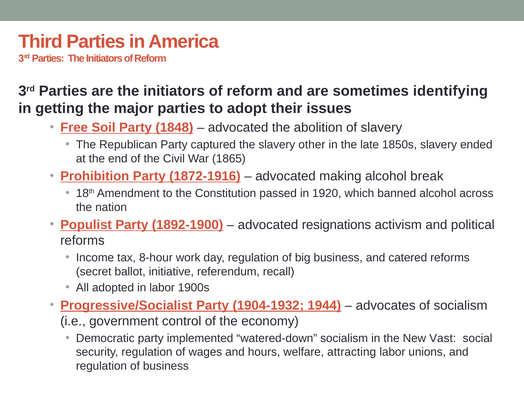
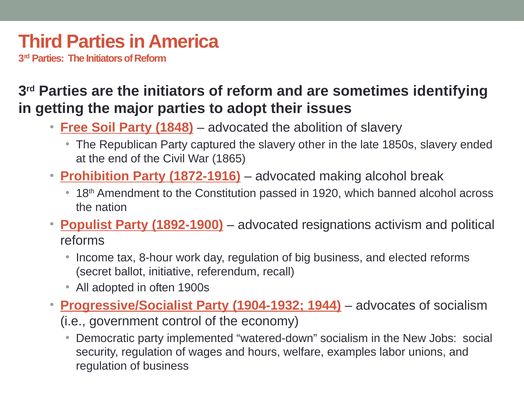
catered: catered -> elected (408, 258)
in labor: labor -> often (162, 288)
Vast: Vast -> Jobs (443, 338)
attracting: attracting -> examples (352, 352)
